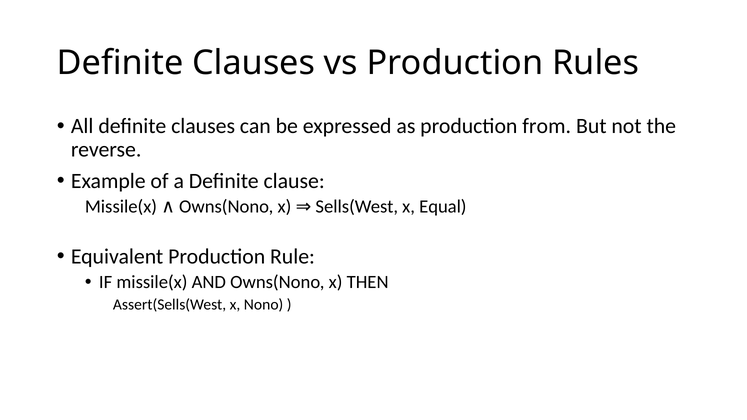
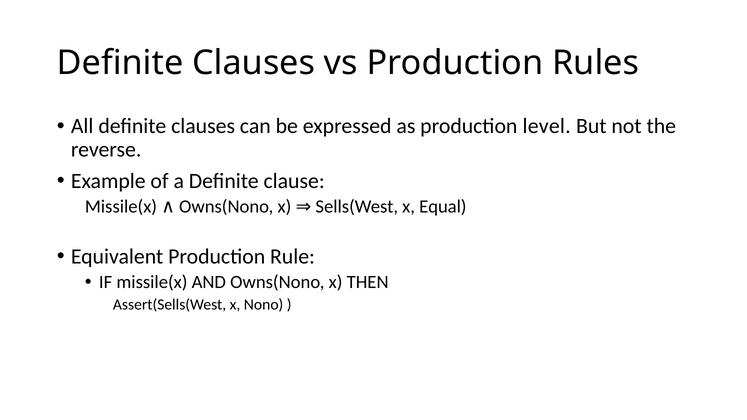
from: from -> level (547, 126)
